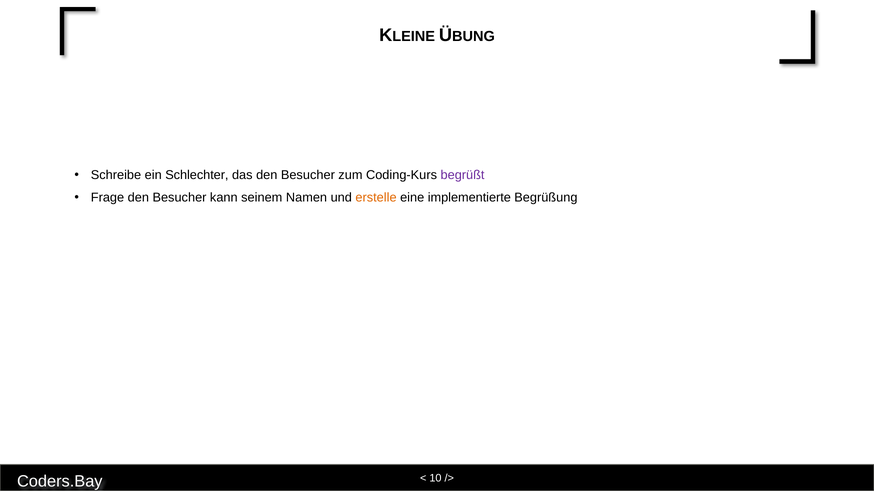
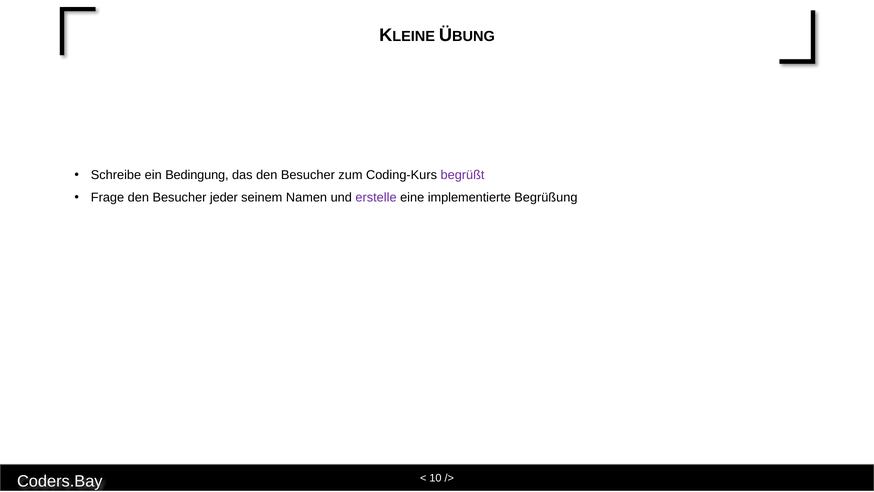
Schlechter: Schlechter -> Bedingung (197, 175)
kann: kann -> jeder (224, 198)
erstelle colour: orange -> purple (376, 198)
